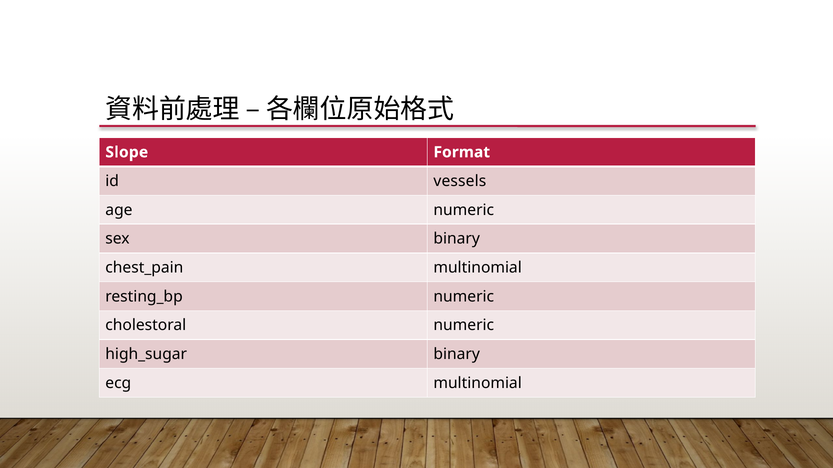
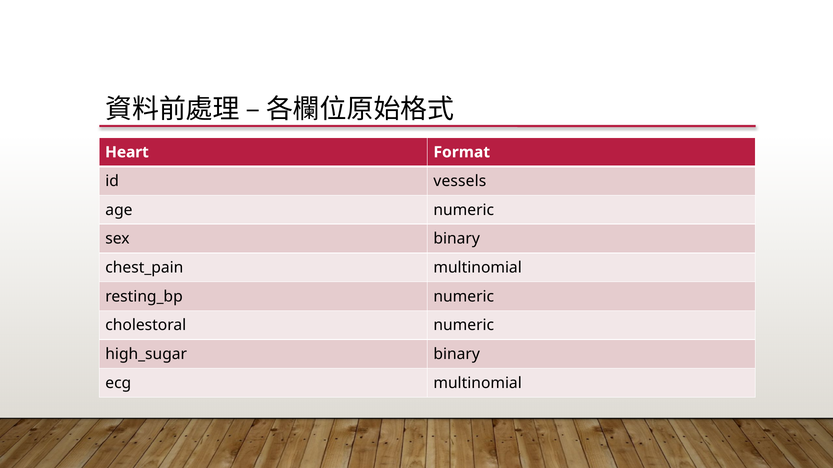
Slope: Slope -> Heart (127, 152)
